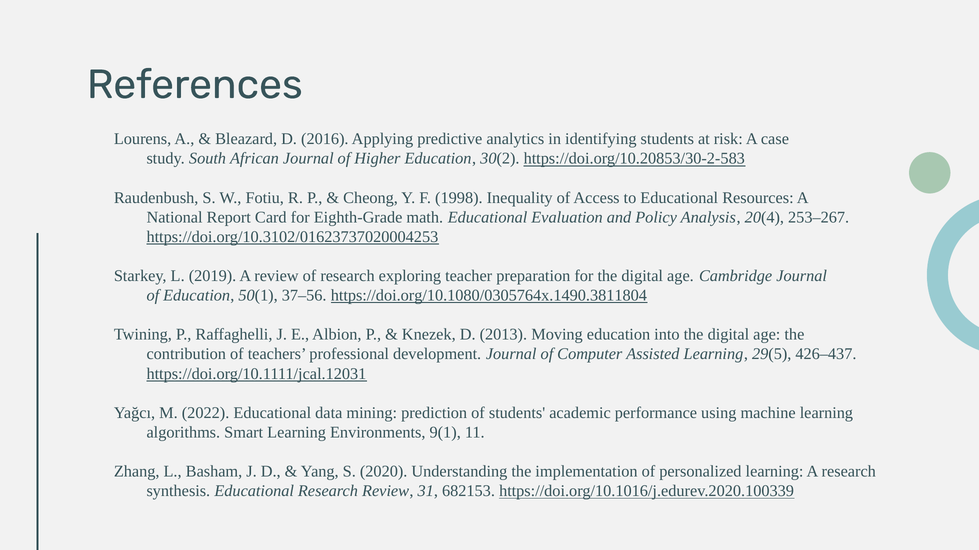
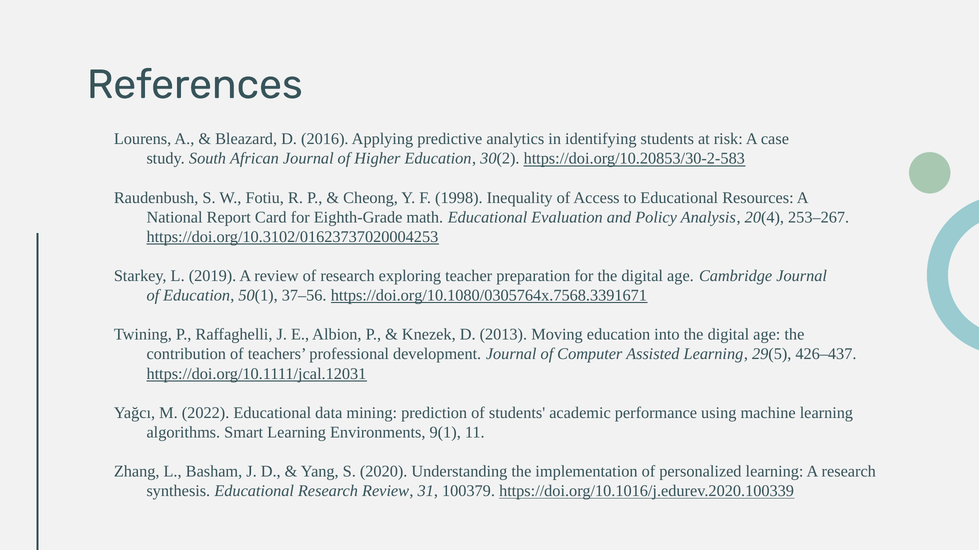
https://doi.org/10.1080/0305764x.1490.3811804: https://doi.org/10.1080/0305764x.1490.3811804 -> https://doi.org/10.1080/0305764x.7568.3391671 (489, 296)
682153: 682153 -> 100379 (469, 492)
